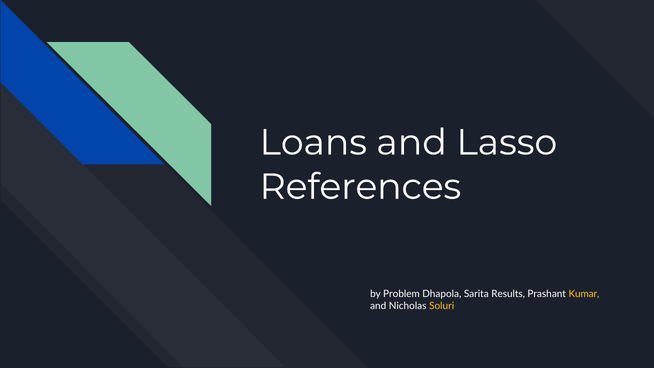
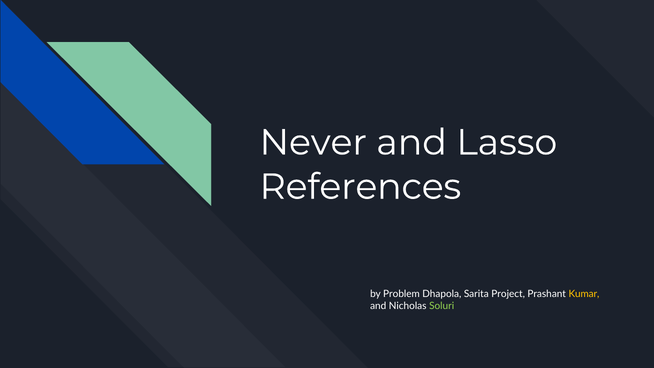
Loans: Loans -> Never (313, 143)
Results: Results -> Project (508, 294)
Soluri colour: yellow -> light green (442, 306)
